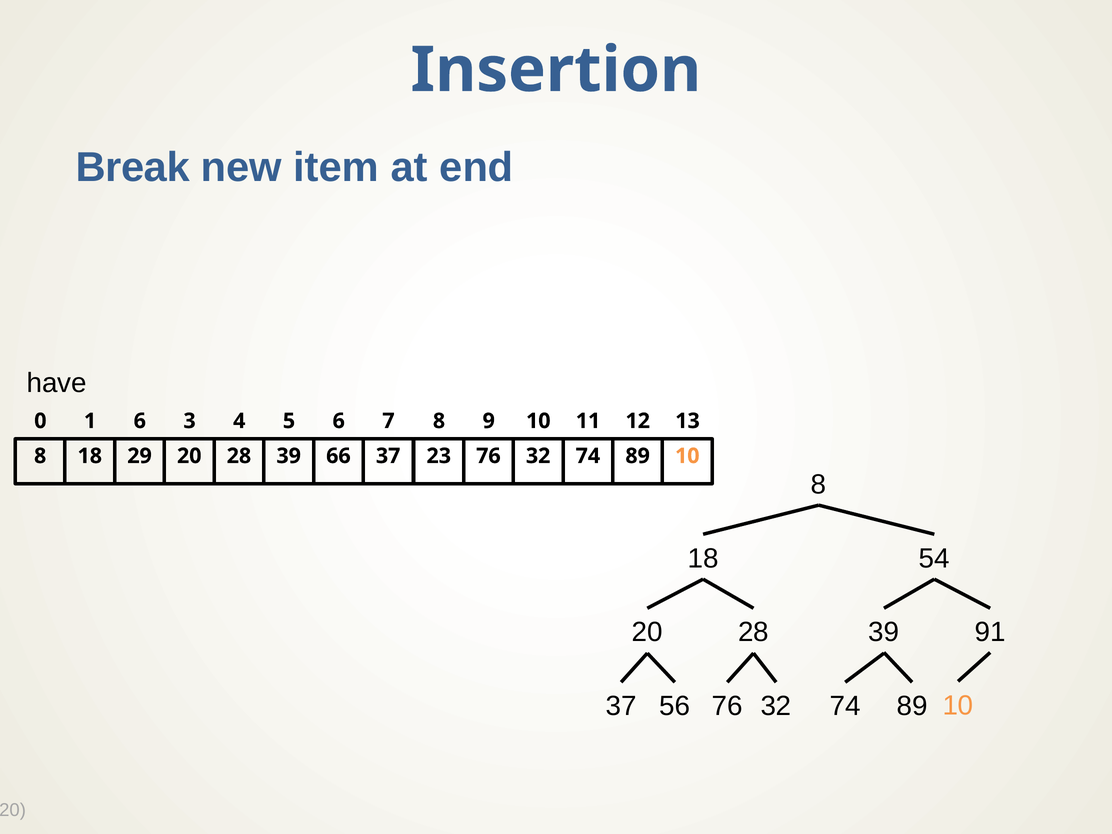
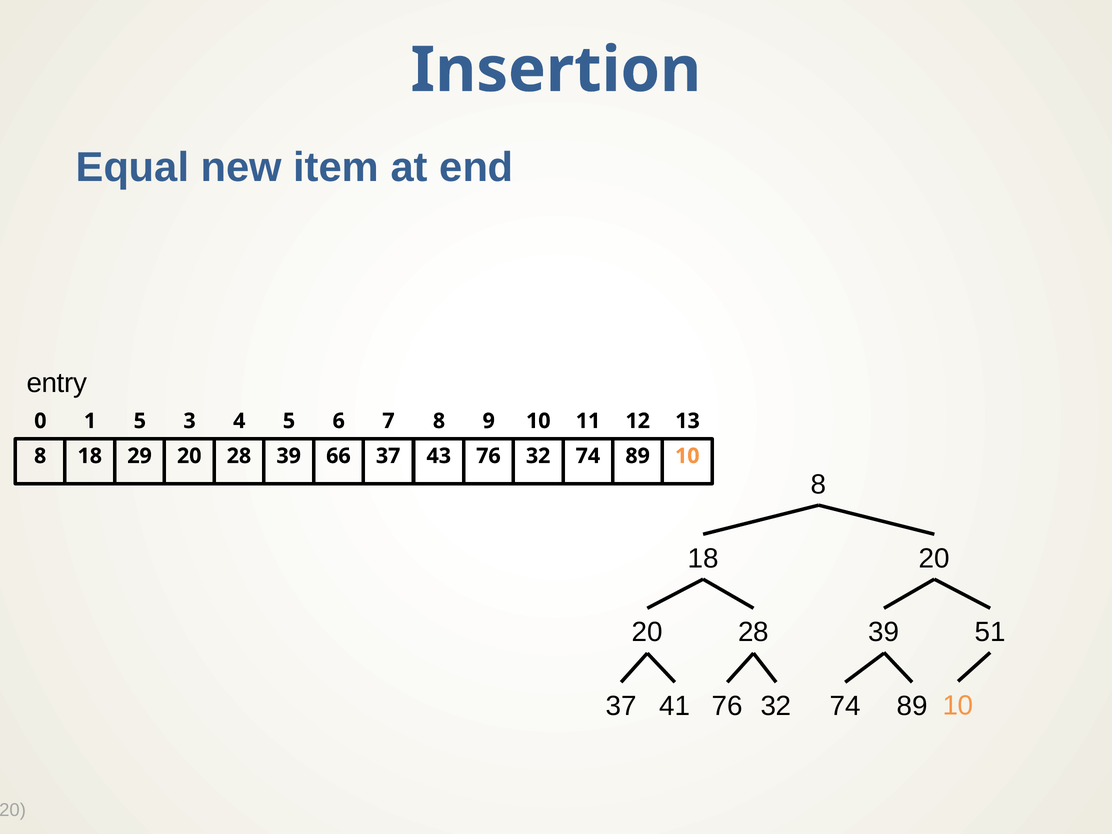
Break: Break -> Equal (132, 168)
have: have -> entry (57, 383)
1 6: 6 -> 5 (140, 421)
23: 23 -> 43 (439, 456)
18 54: 54 -> 20 (934, 558)
91: 91 -> 51 (990, 632)
56: 56 -> 41 (675, 706)
